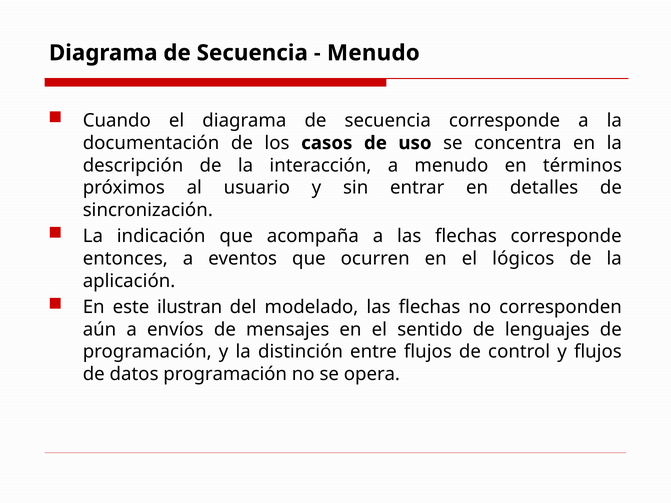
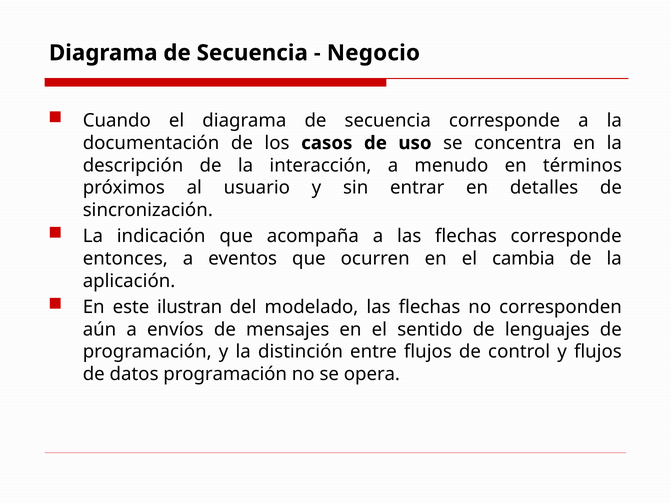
Menudo: Menudo -> Negocio (373, 53)
lógicos: lógicos -> cambia (523, 259)
